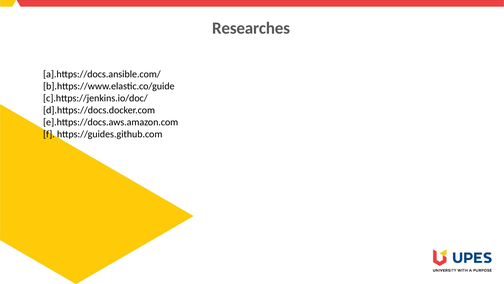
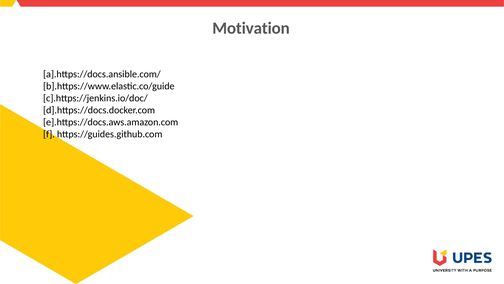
Researches: Researches -> Motivation (251, 28)
